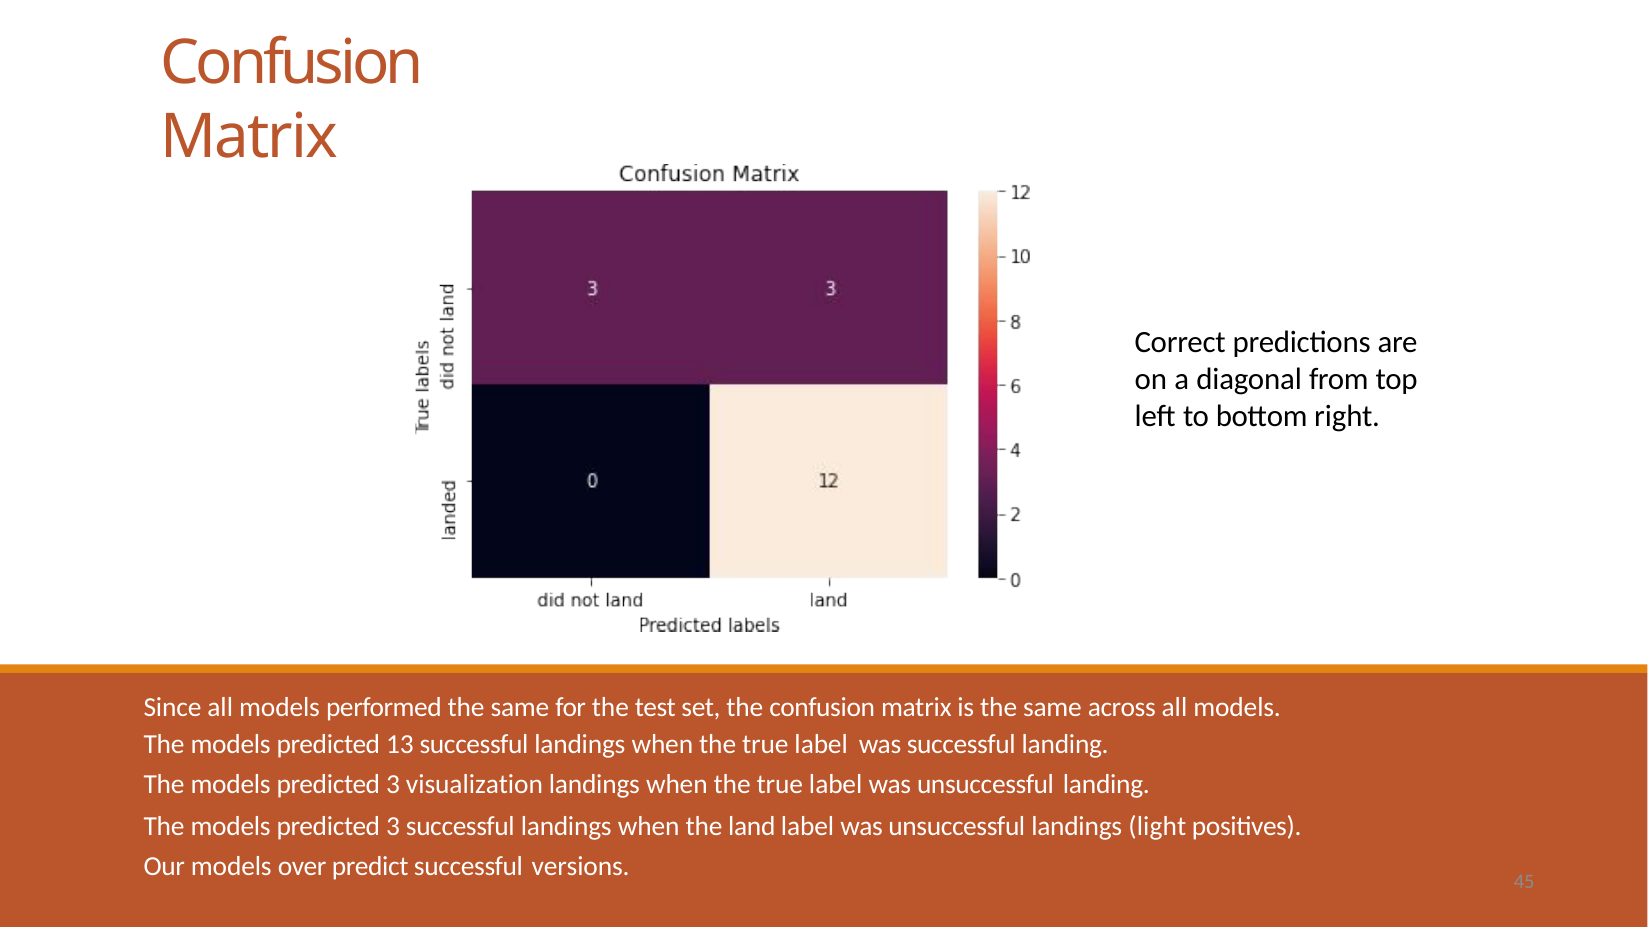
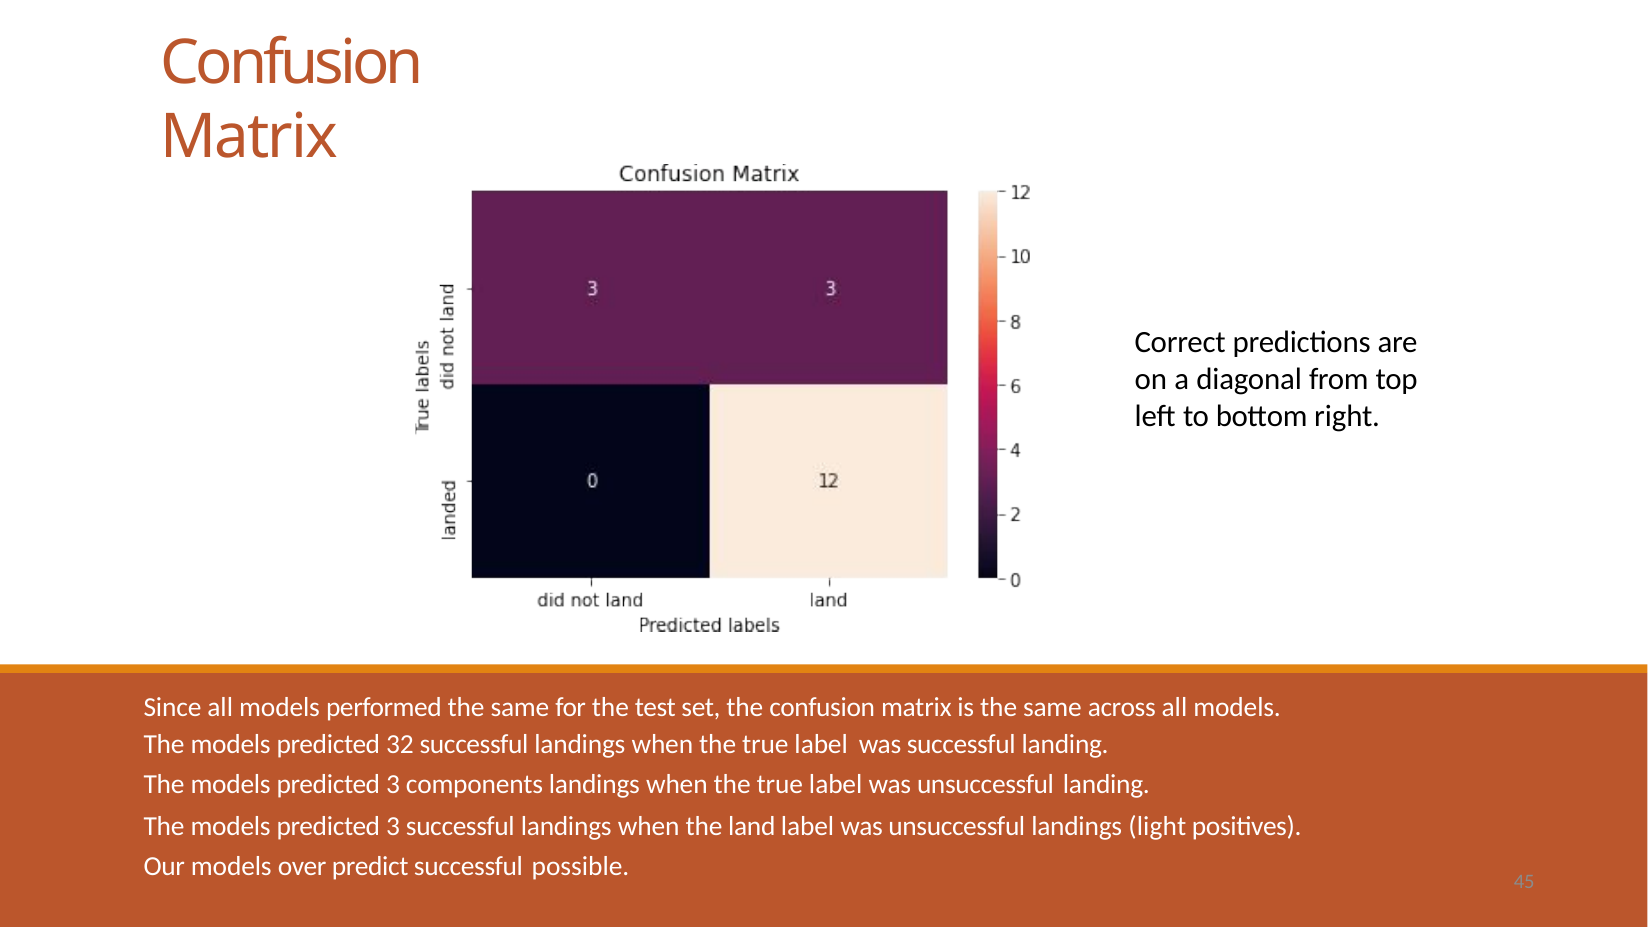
13: 13 -> 32 (400, 744)
visualization: visualization -> components (475, 784)
versions: versions -> possible (581, 866)
